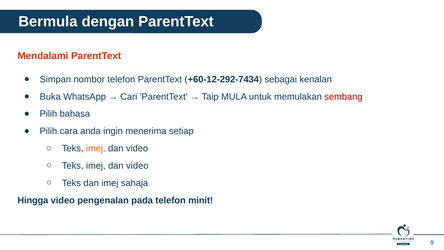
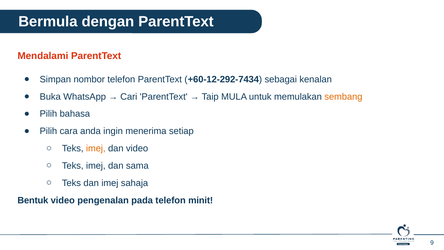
sembang colour: red -> orange (343, 97)
video: video -> sama (137, 166)
Hingga: Hingga -> Bentuk (33, 200)
